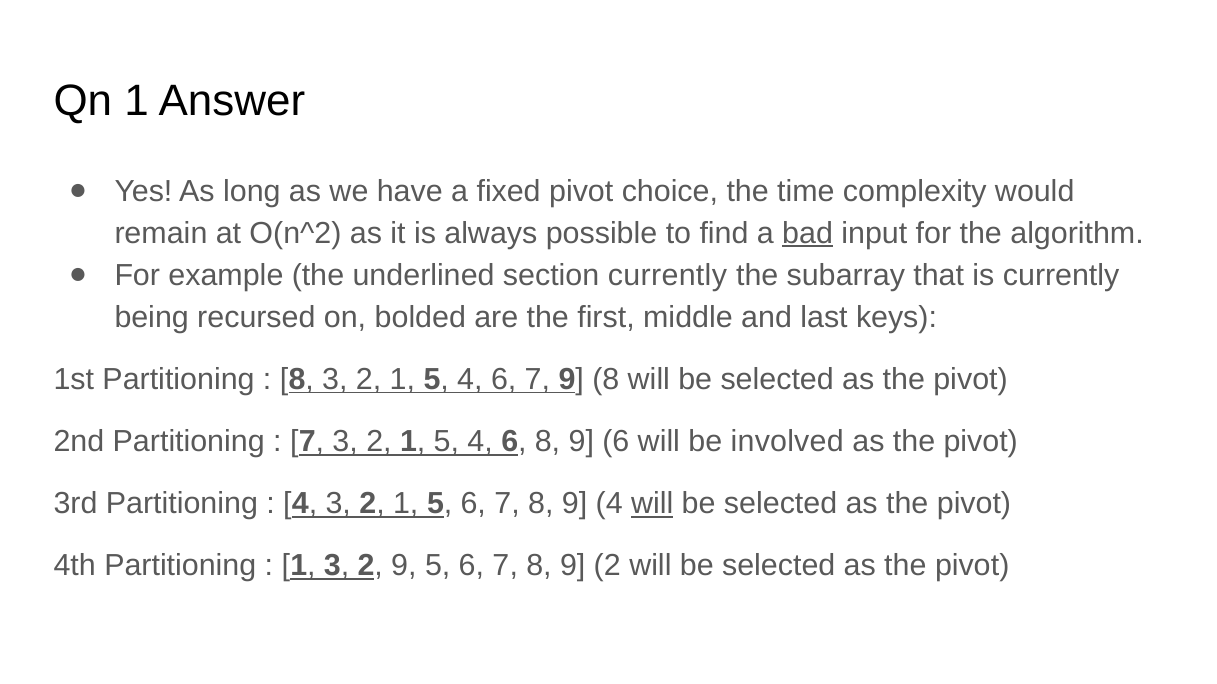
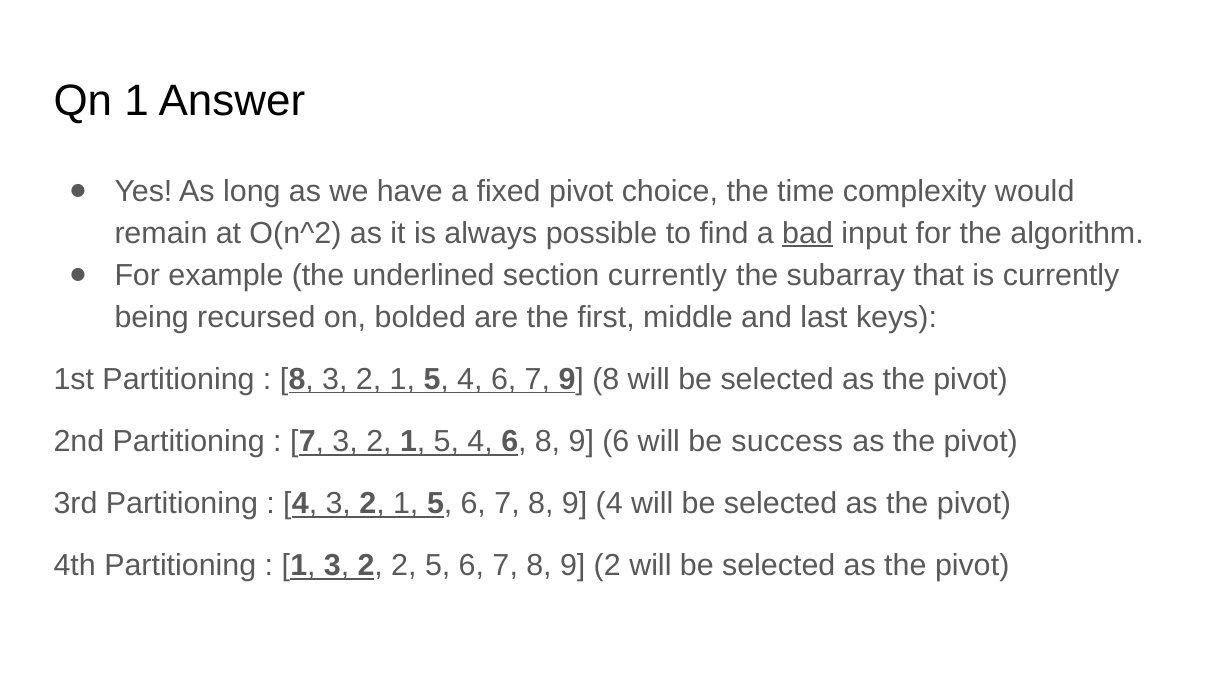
involved: involved -> success (787, 442)
will underline: present -> none (652, 504)
2 9: 9 -> 2 (404, 566)
